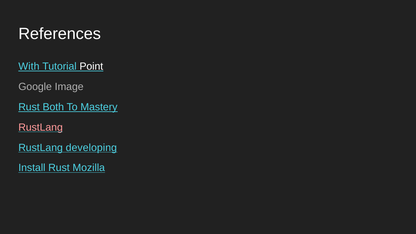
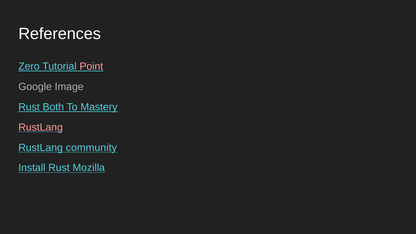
With: With -> Zero (29, 66)
Point colour: white -> pink (91, 66)
developing: developing -> community (91, 148)
